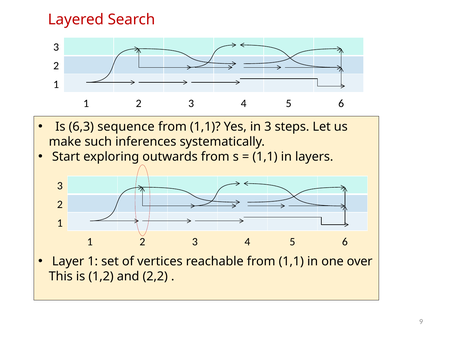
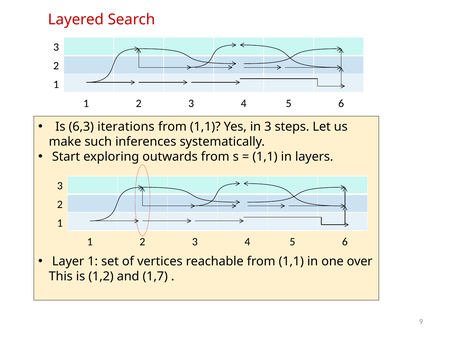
sequence: sequence -> iterations (126, 127)
2,2: 2,2 -> 1,7 (155, 277)
